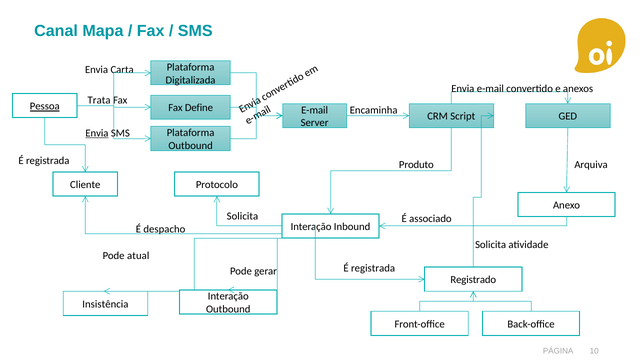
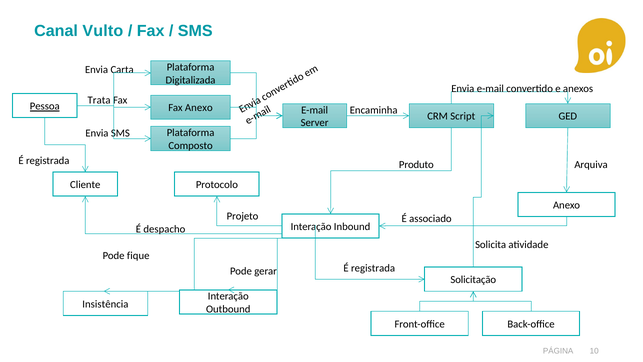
Mapa: Mapa -> Vulto (103, 31)
Fax Define: Define -> Anexo (199, 108)
Envia underline: present -> none (97, 133)
Outbound: Outbound -> Composto (191, 146)
Solicita: Solicita -> Projeto (243, 216)
atual: atual -> fique (138, 256)
Registrado: Registrado -> Solicitação (473, 280)
